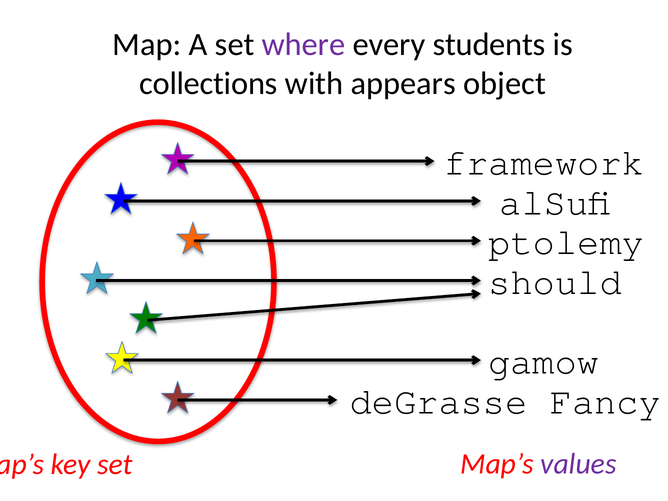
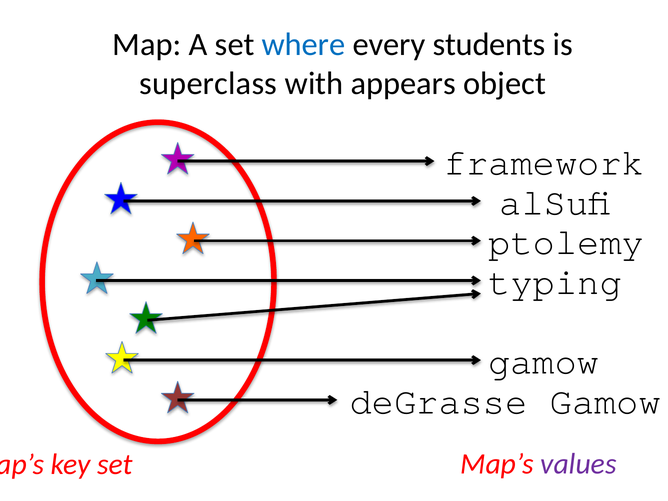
where colour: purple -> blue (304, 44)
collections: collections -> superclass (208, 83)
should: should -> typing (555, 282)
deGrasse Fancy: Fancy -> Gamow (605, 401)
